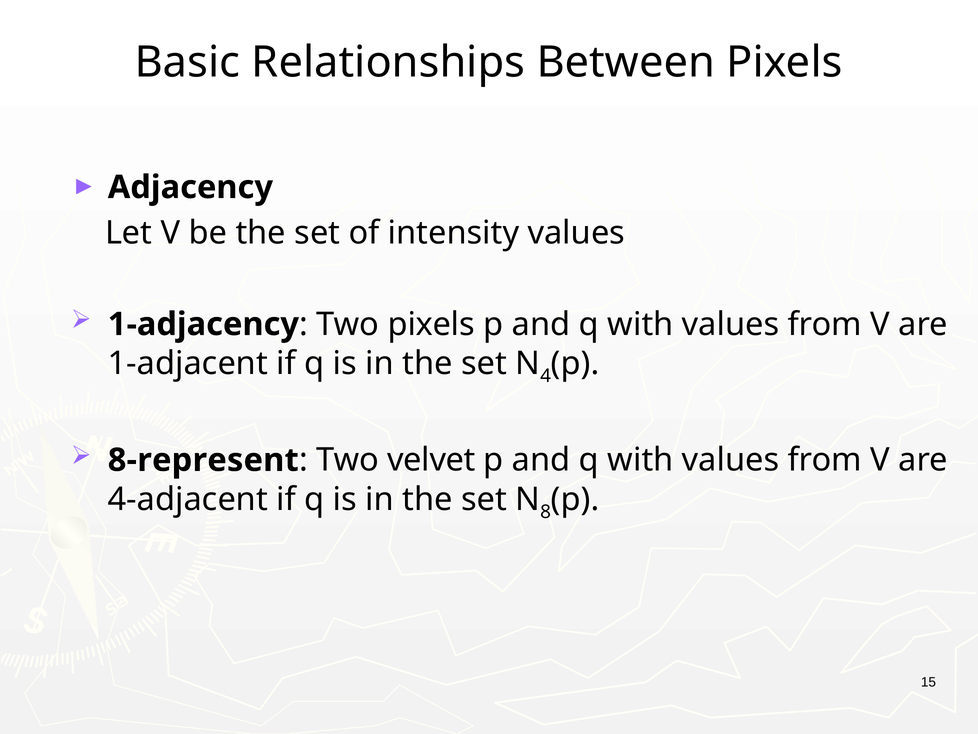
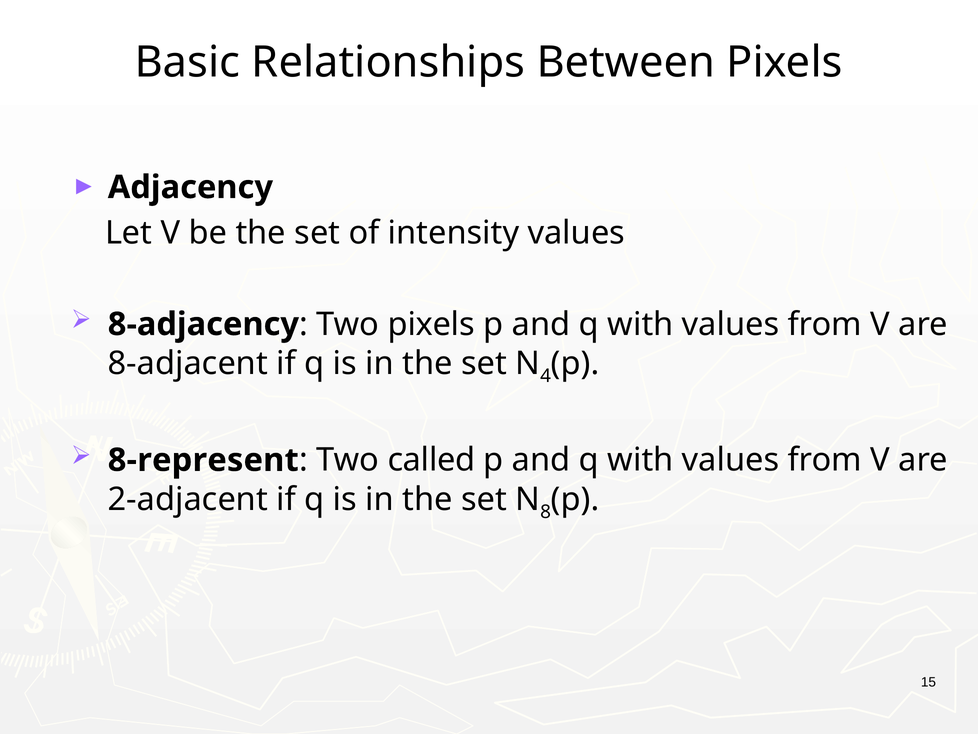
1-adjacency: 1-adjacency -> 8-adjacency (203, 324)
1-adjacent: 1-adjacent -> 8-adjacent (188, 363)
velvet: velvet -> called (431, 460)
4-adjacent: 4-adjacent -> 2-adjacent (188, 499)
